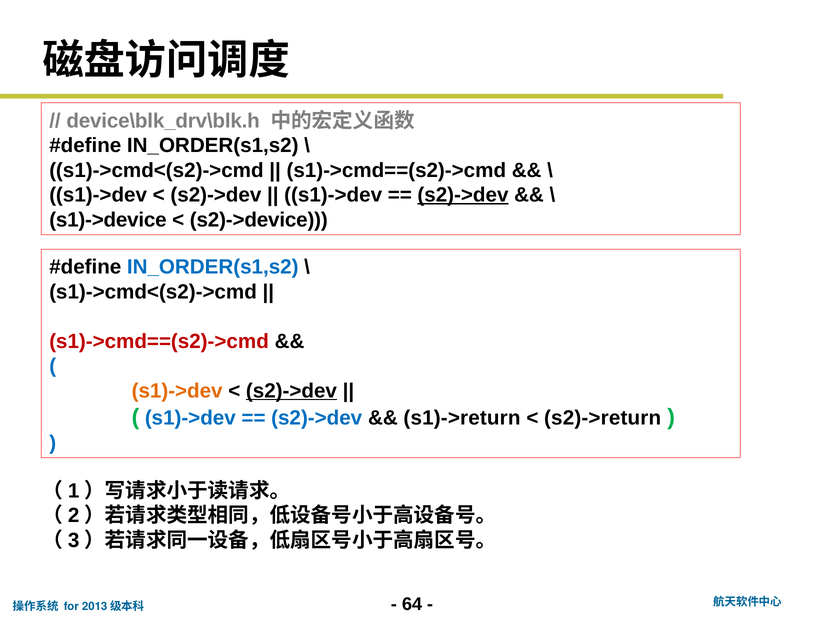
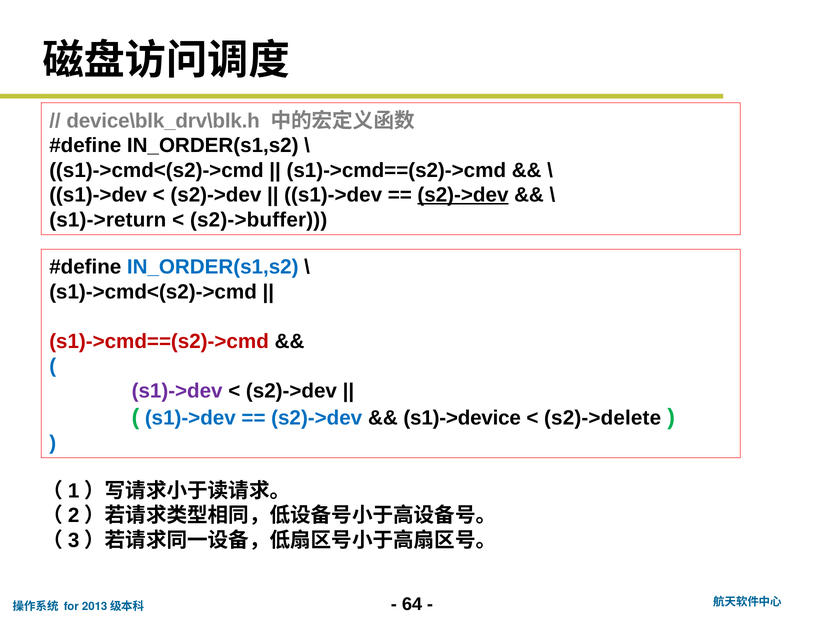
s1)->device: s1)->device -> s1)->return (108, 220)
s2)->device: s2)->device -> s2)->buffer (259, 220)
s1)->dev colour: orange -> purple (177, 391)
s2)->dev underline: present -> none (291, 391)
s1)->return: s1)->return -> s1)->device (462, 418)
s2)->return: s2)->return -> s2)->delete (603, 418)
